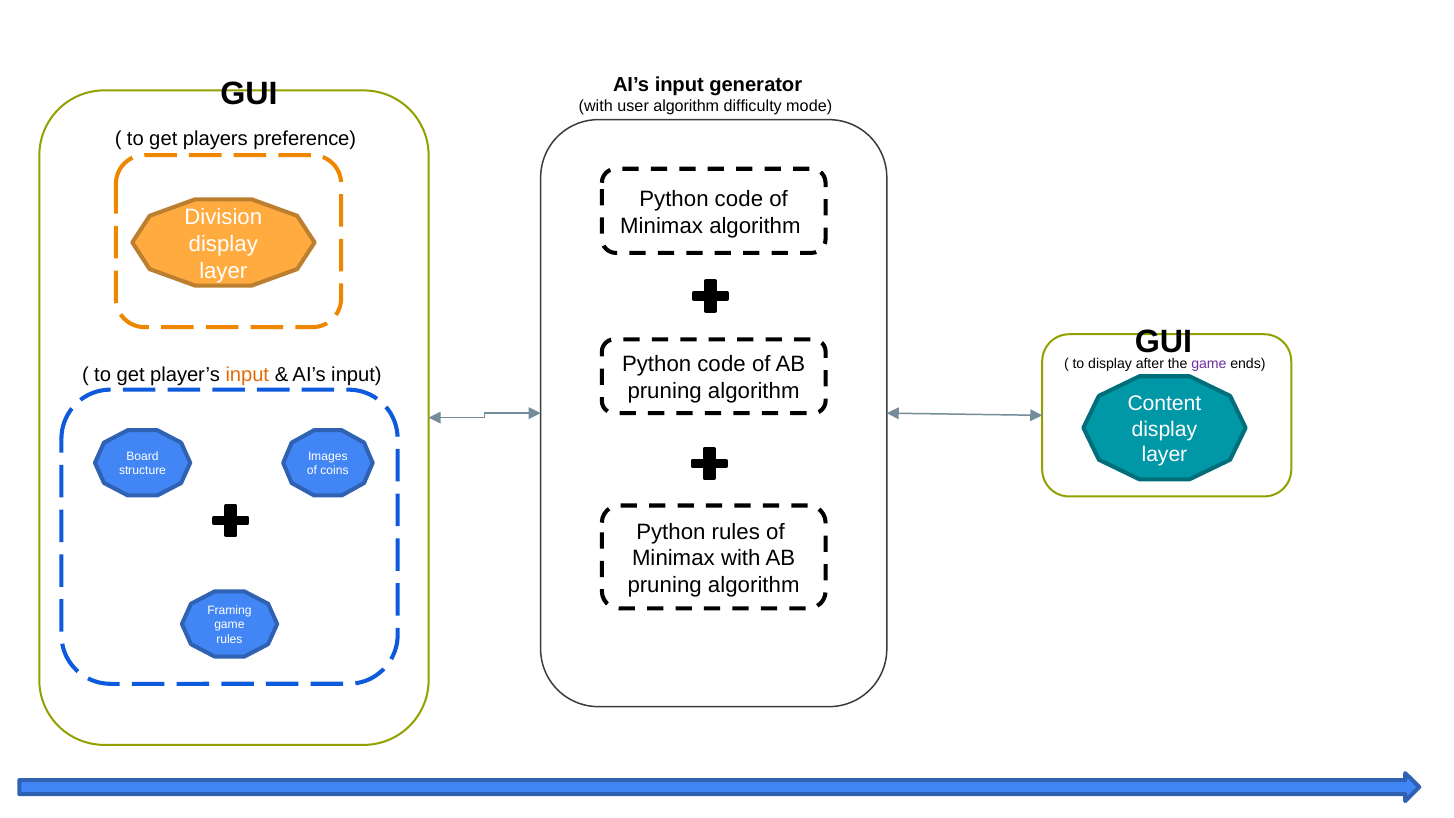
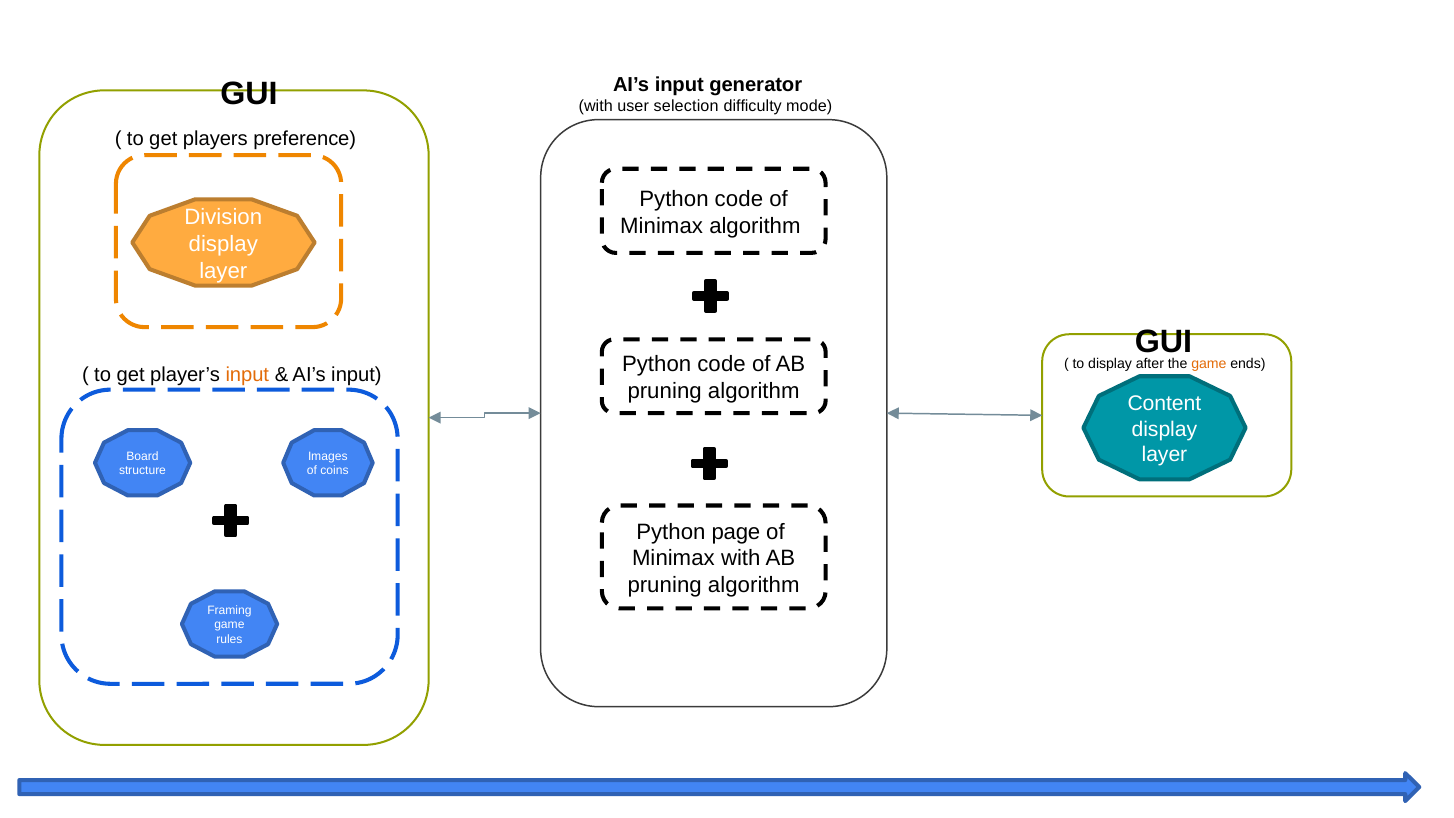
user algorithm: algorithm -> selection (686, 106)
game colour: purple -> orange (1209, 364)
Python rules: rules -> page (736, 532)
